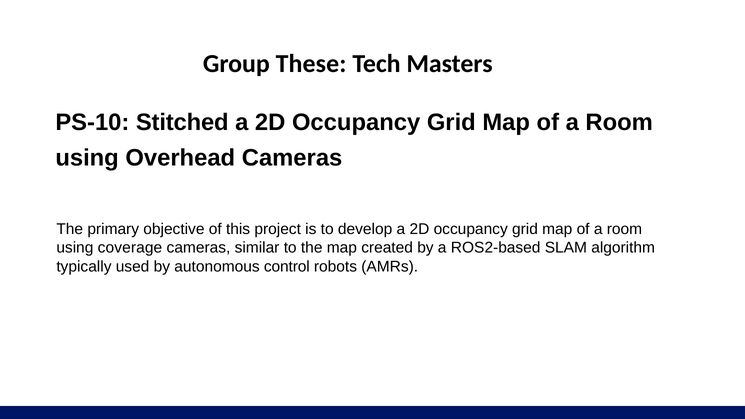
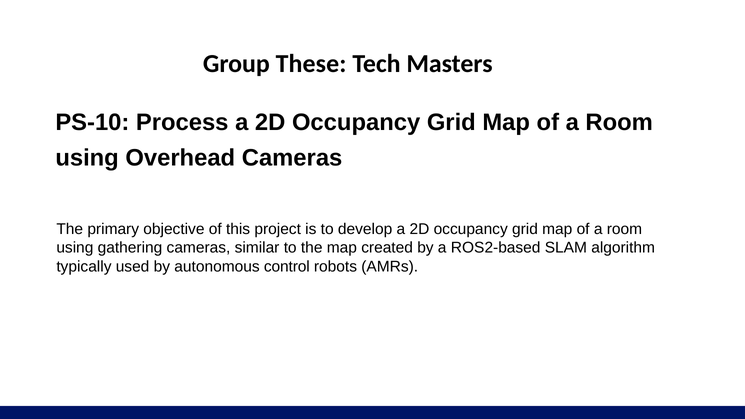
Stitched: Stitched -> Process (182, 122)
coverage: coverage -> gathering (130, 248)
